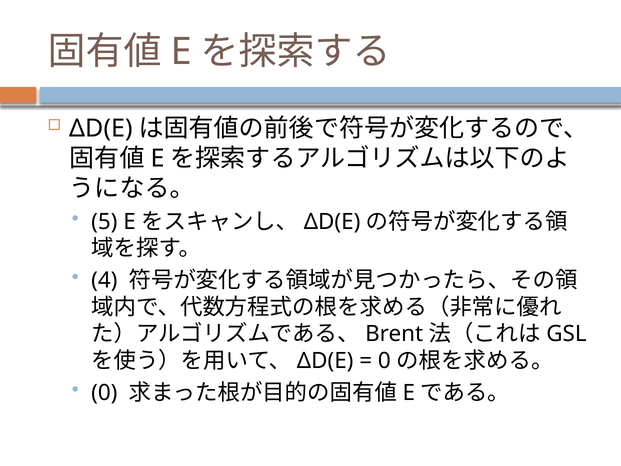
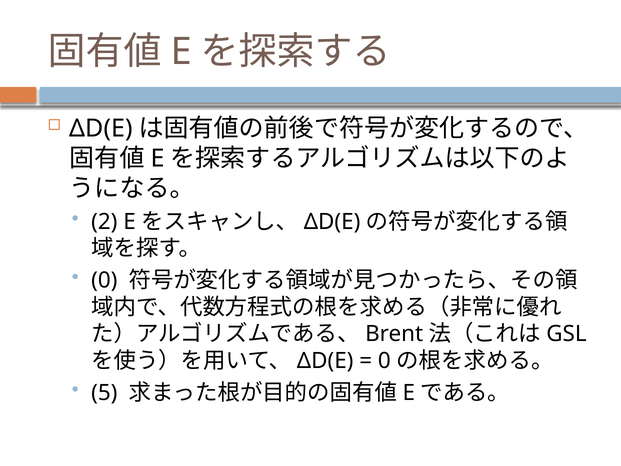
5: 5 -> 2 (104, 222)
4: 4 -> 0 (104, 280)
0: 0 -> 5 (104, 392)
